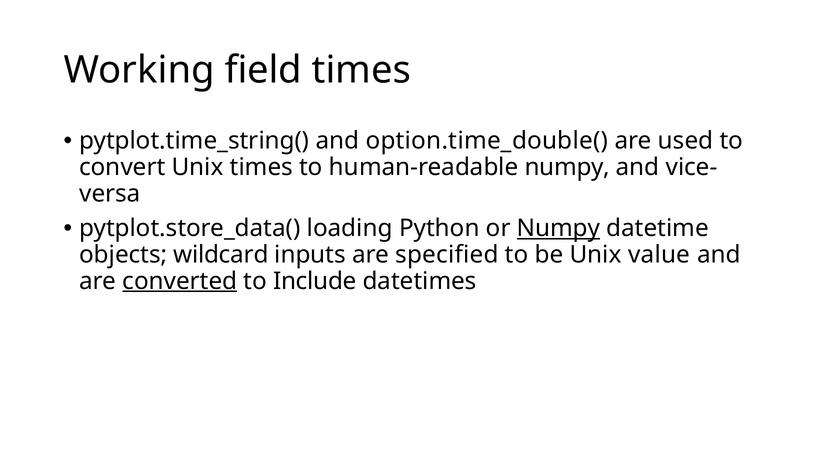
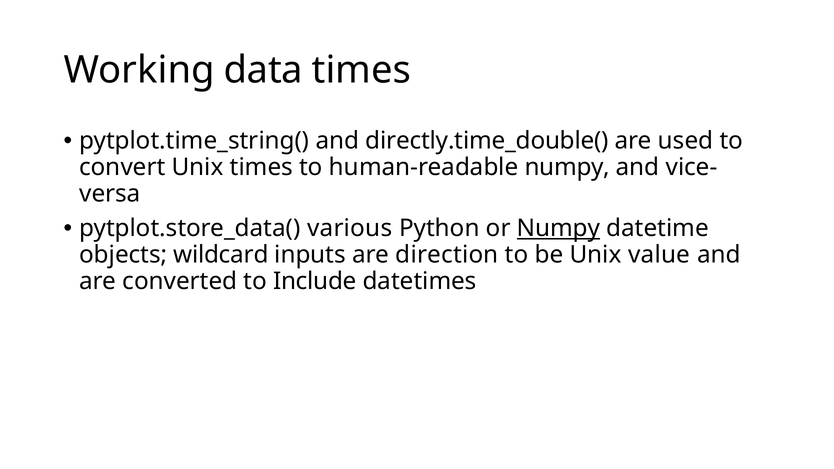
field: field -> data (263, 70)
option.time_double(: option.time_double( -> directly.time_double( (487, 141)
loading: loading -> various (350, 229)
specified: specified -> direction (447, 255)
converted underline: present -> none (180, 281)
